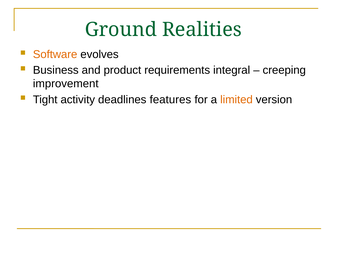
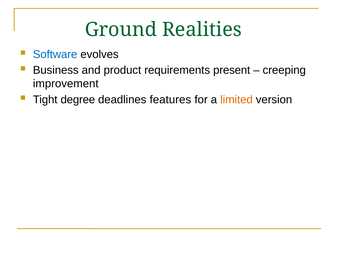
Software colour: orange -> blue (55, 54)
integral: integral -> present (232, 70)
activity: activity -> degree (78, 99)
